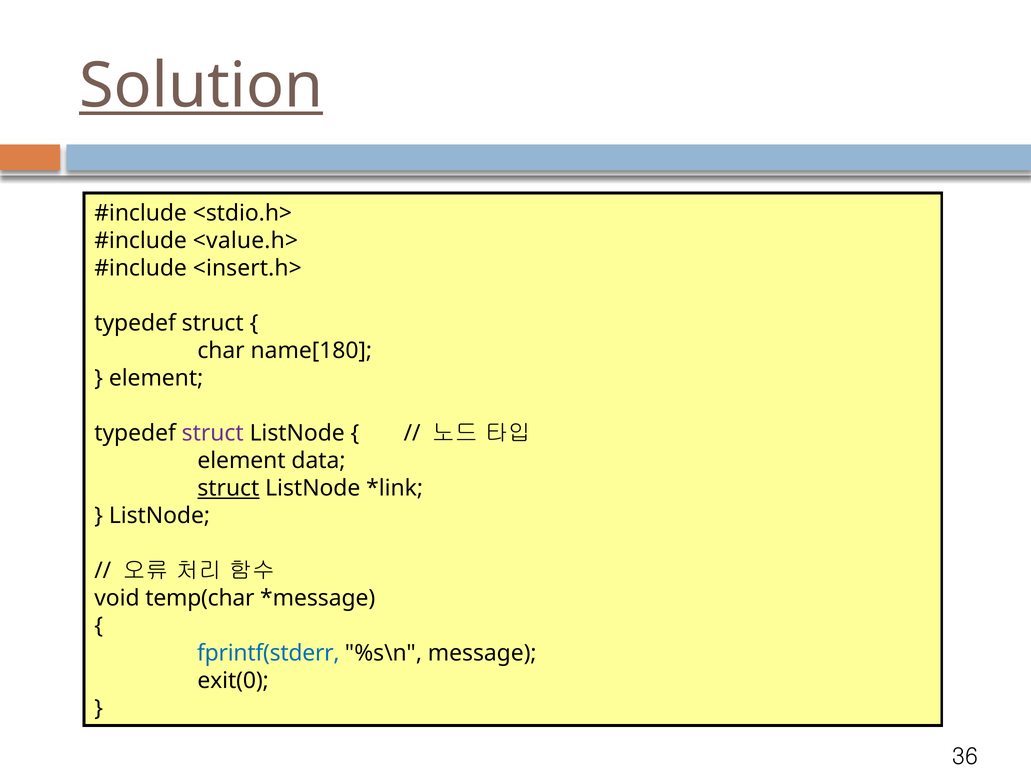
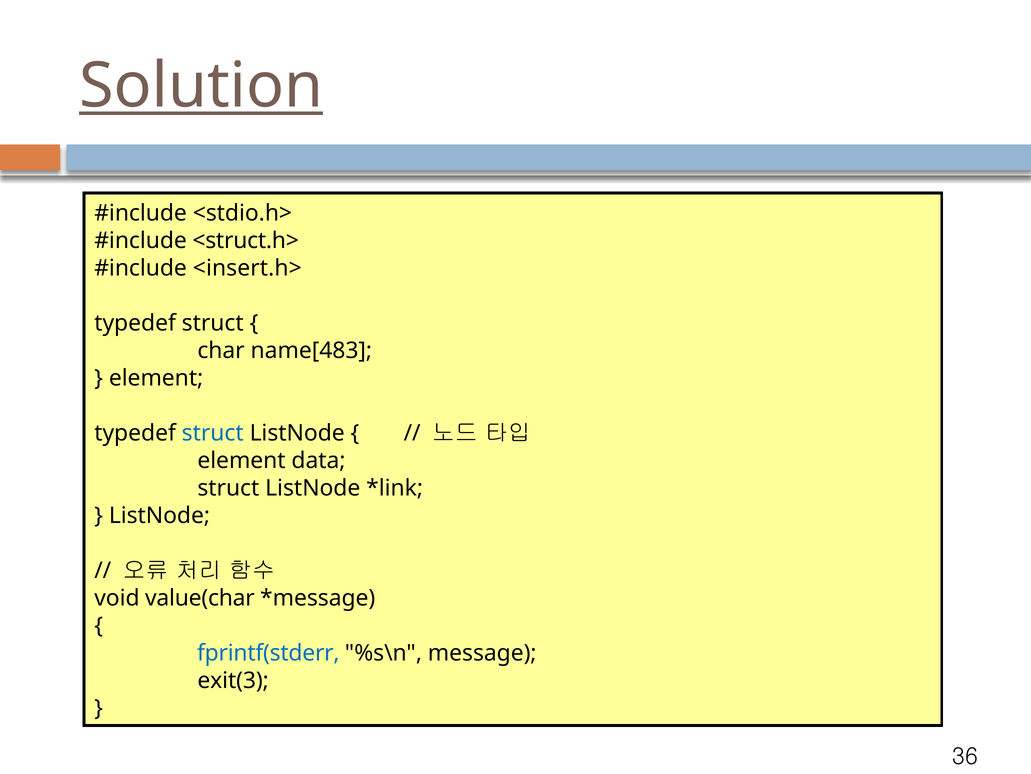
<value.h>: <value.h> -> <struct.h> (246, 241)
name[180: name[180 -> name[483 (311, 350)
struct colour: purple -> blue (213, 433)
struct underline: present -> none (228, 488)
temp(char: temp(char -> value(char (200, 598)
exit(0: exit(0 -> exit(3 (233, 680)
